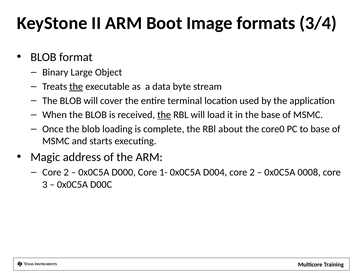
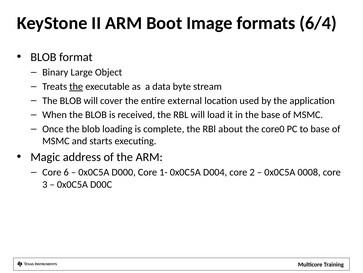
3/4: 3/4 -> 6/4 (318, 23)
terminal: terminal -> external (185, 100)
the underline: present -> none (164, 115)
2: 2 -> 6 (66, 172)
